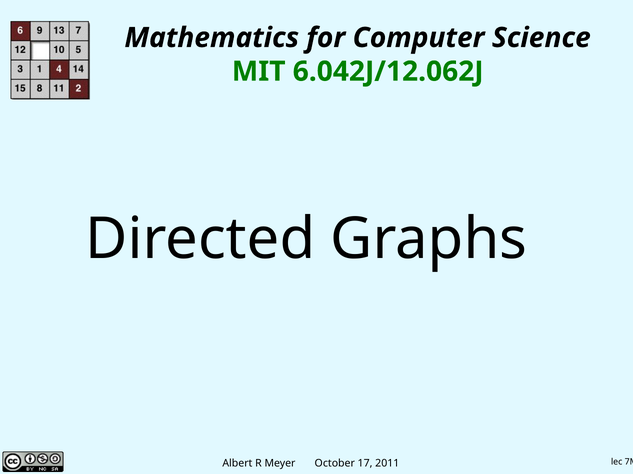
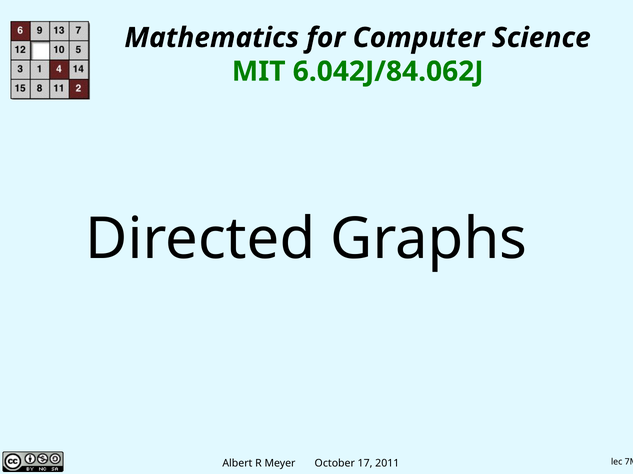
6.042J/12.062J: 6.042J/12.062J -> 6.042J/84.062J (388, 72)
